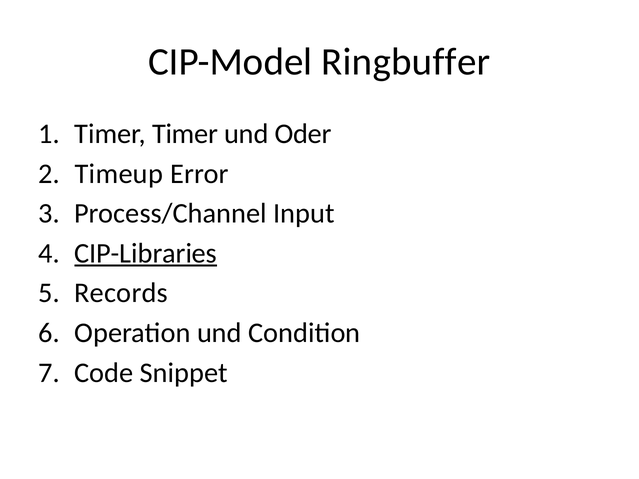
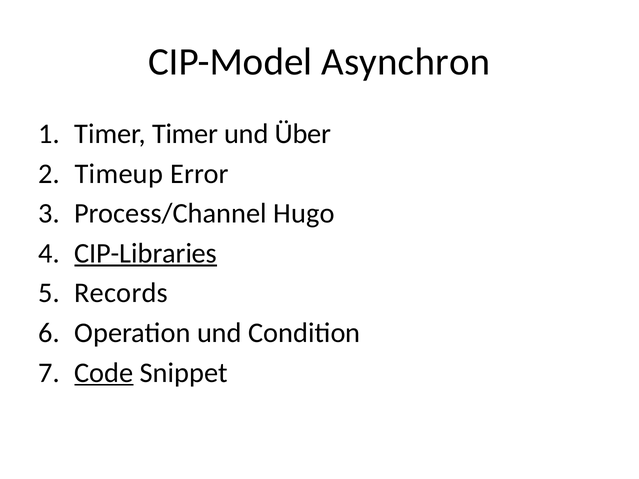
Ringbuffer: Ringbuffer -> Asynchron (406, 62)
Oder: Oder -> Über (303, 134)
Input: Input -> Hugo (304, 214)
Code underline: none -> present (104, 373)
